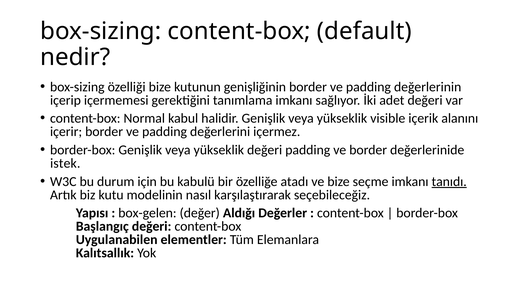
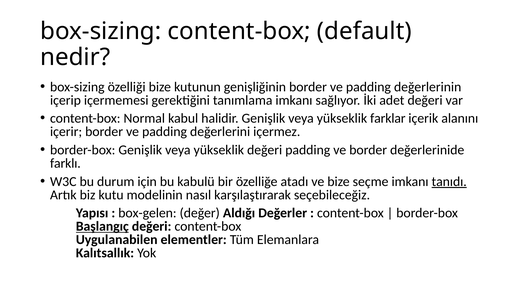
visible: visible -> farklar (388, 119)
istek: istek -> farklı (65, 164)
Başlangıç underline: none -> present (102, 227)
